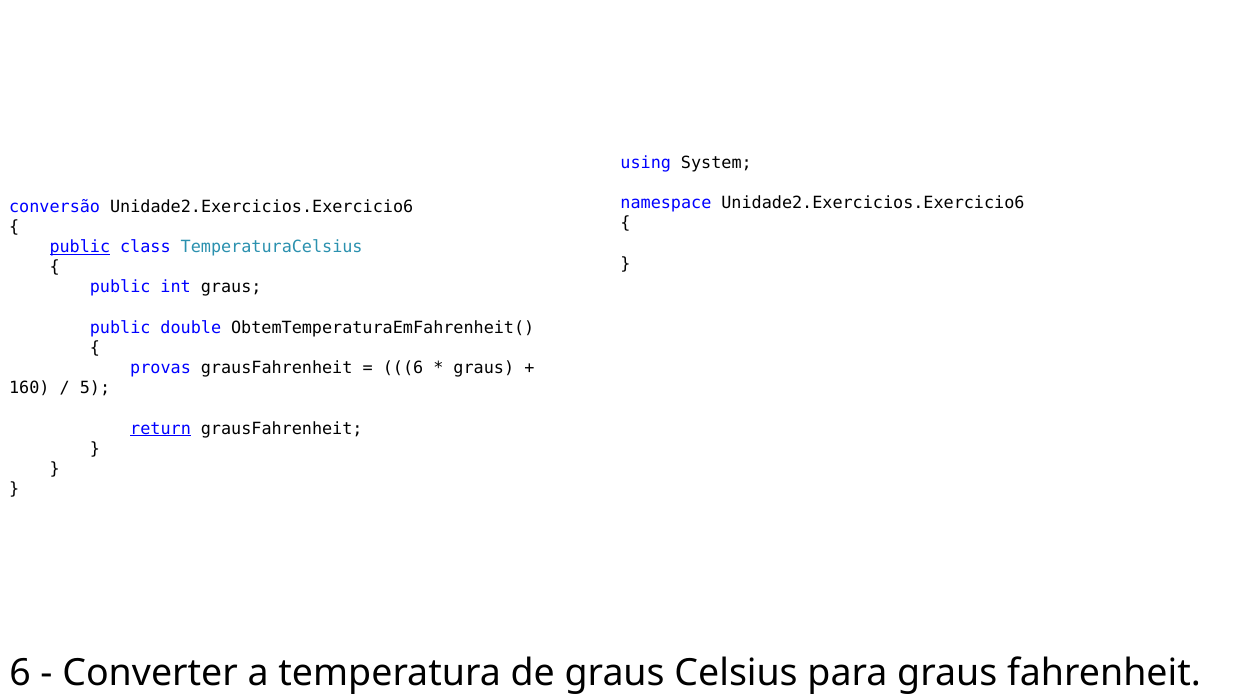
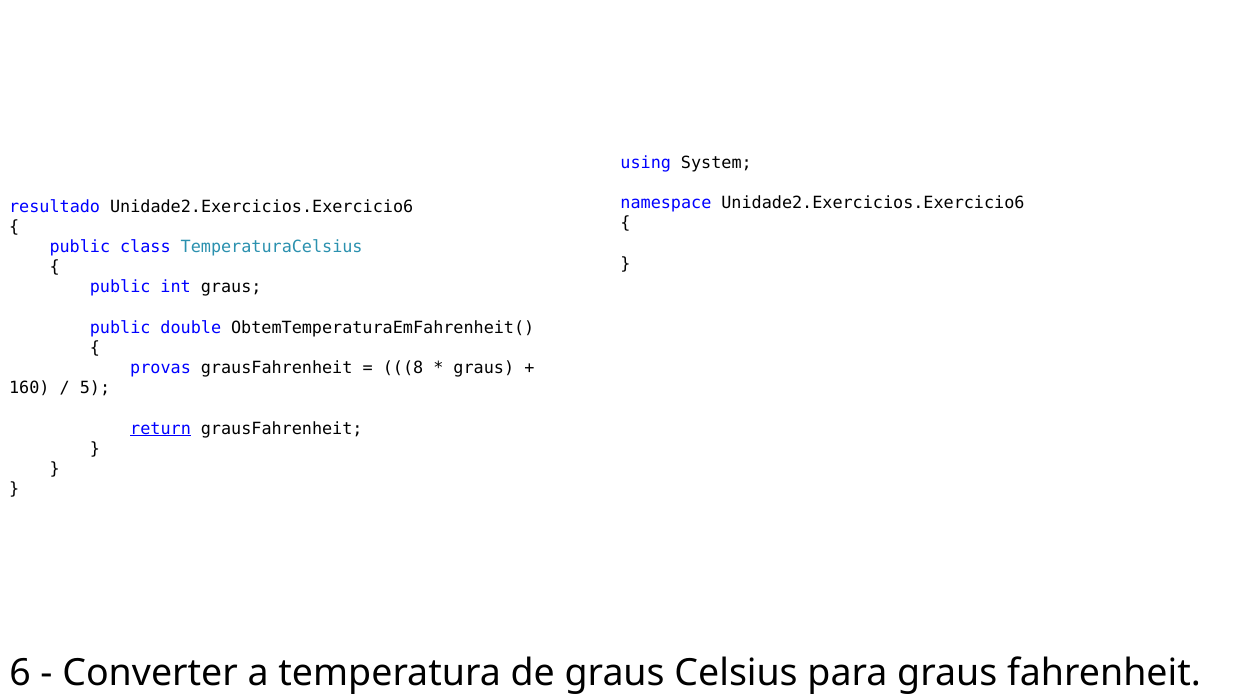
conversão: conversão -> resultado (55, 207)
public underline: present -> none (80, 247)
6: 6 -> 8 (403, 369)
